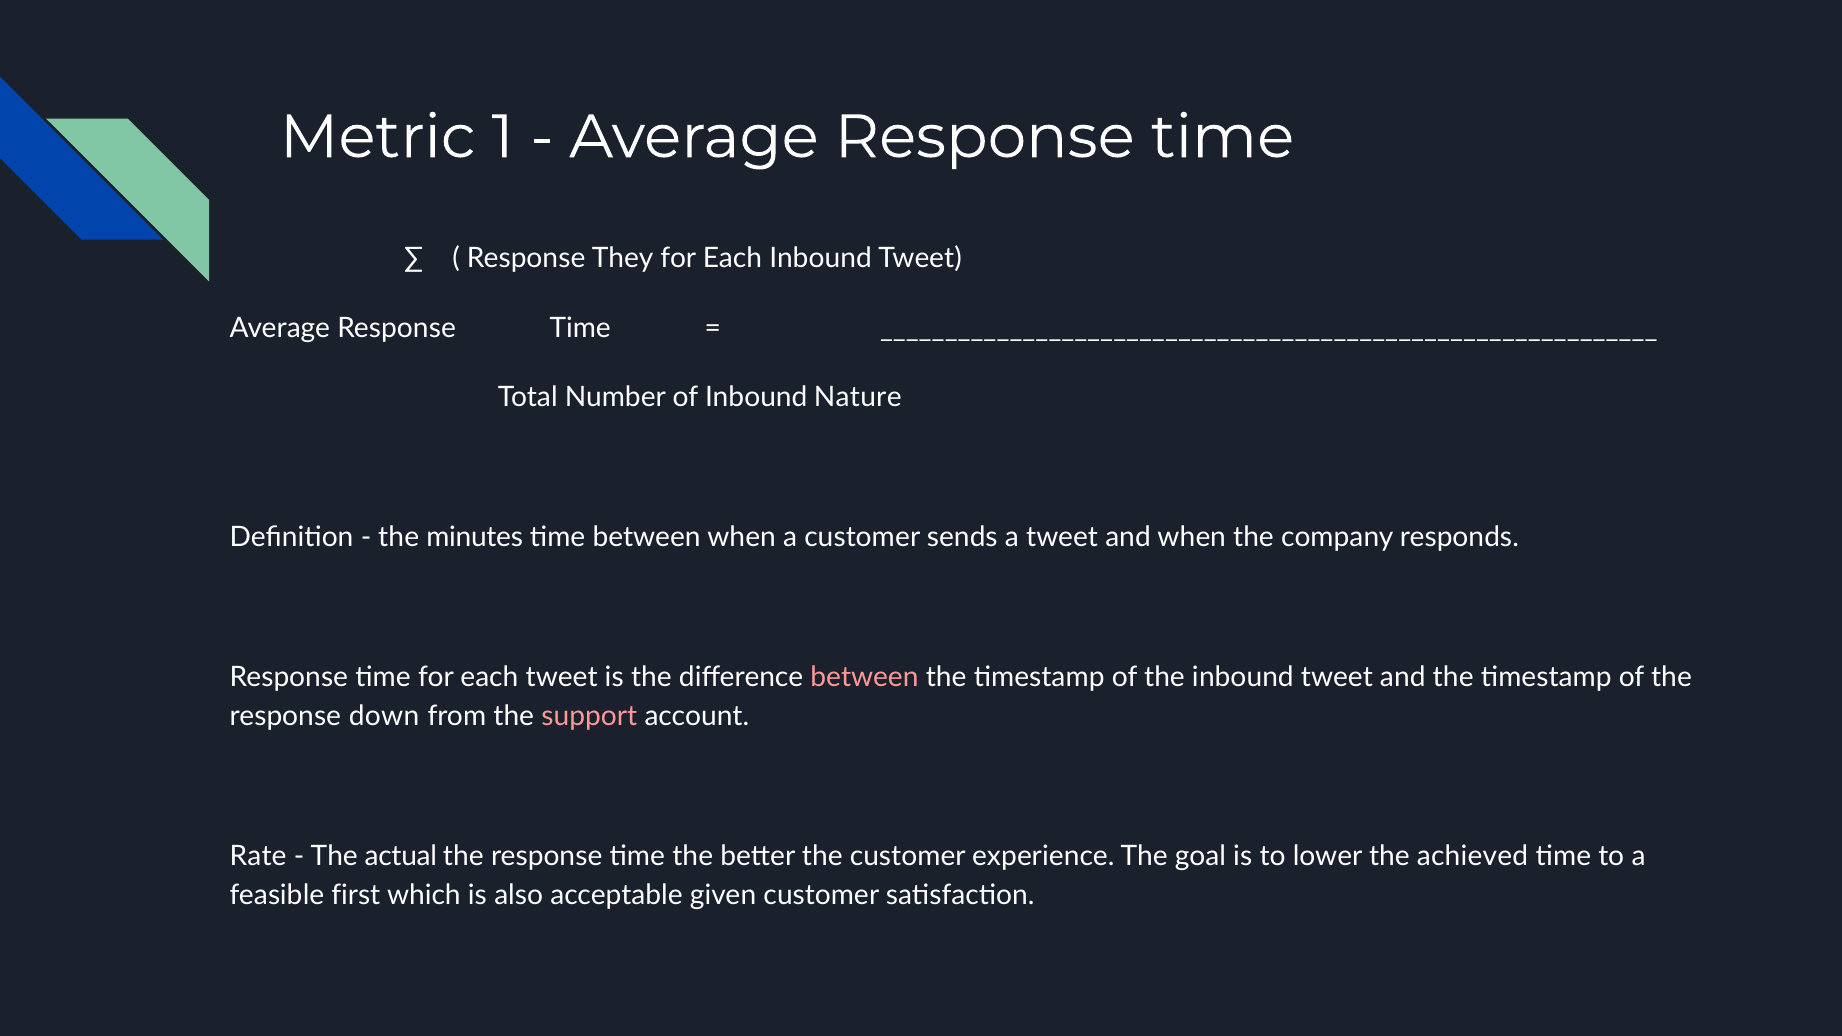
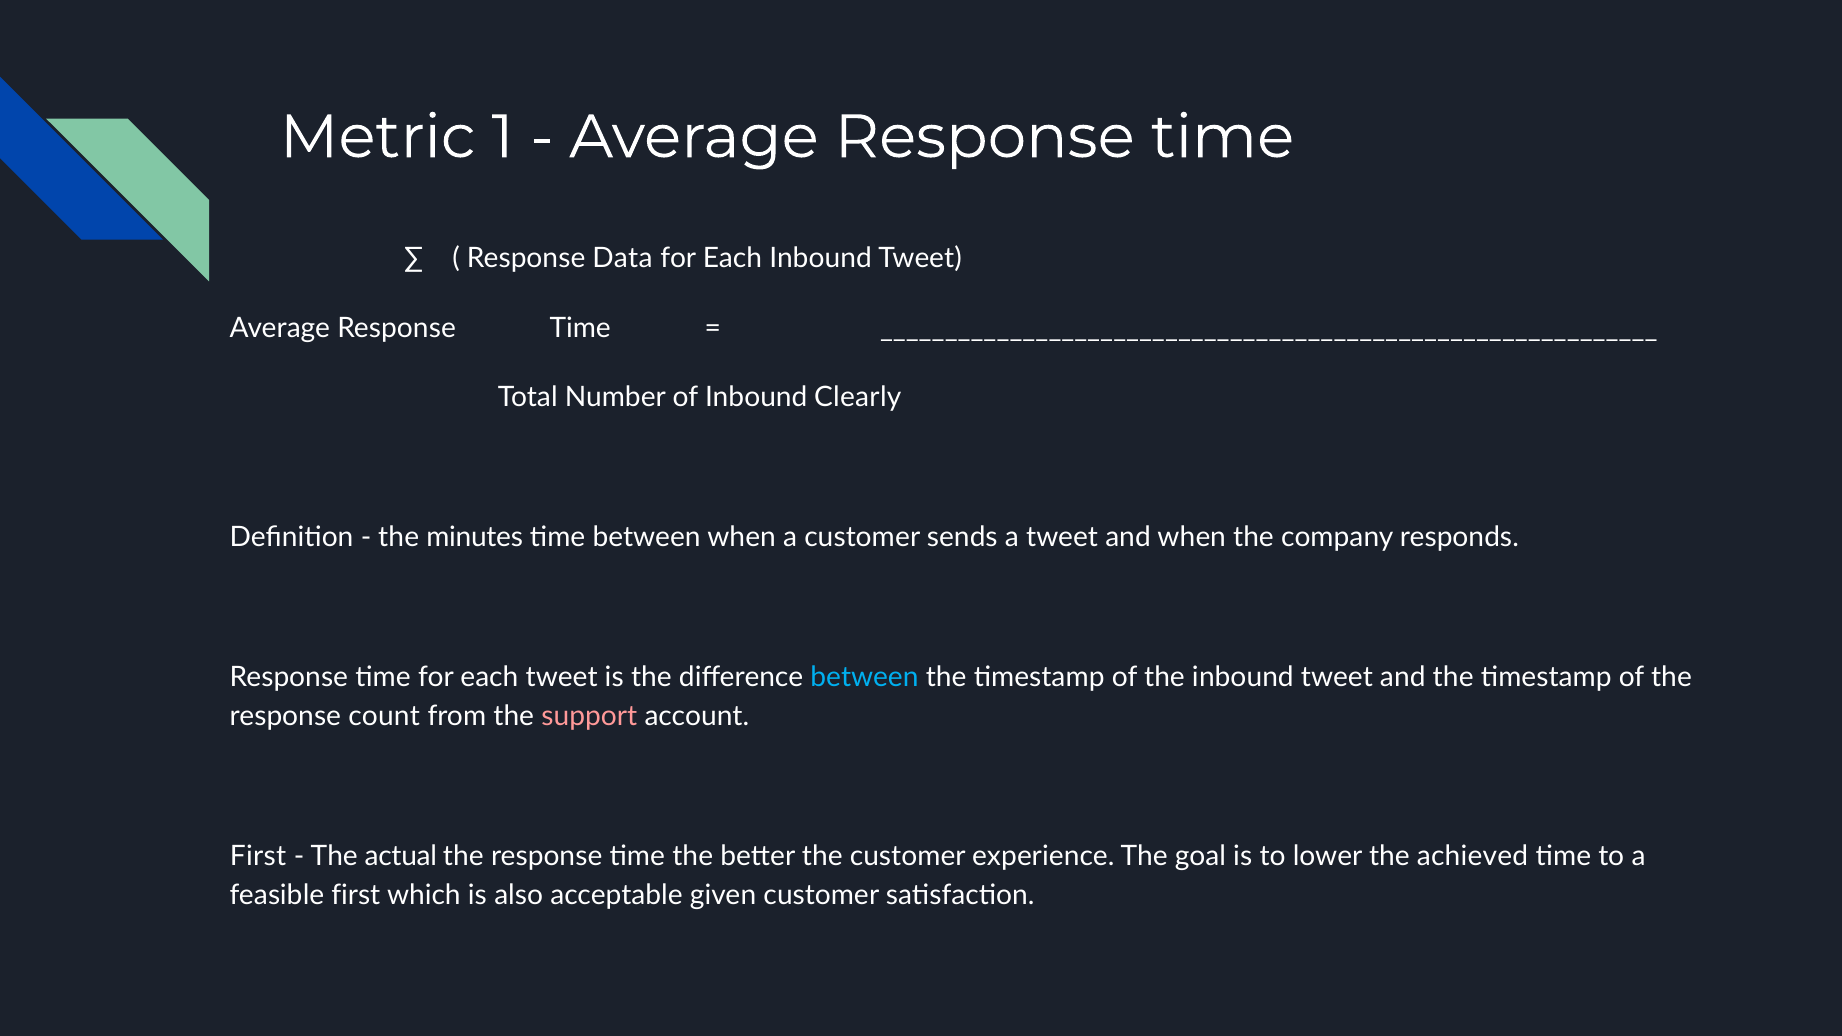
They: They -> Data (622, 258)
Nature: Nature -> Clearly (858, 398)
between colour: pink -> light blue (864, 677)
down: down -> count (384, 716)
Rate: Rate -> First (258, 856)
